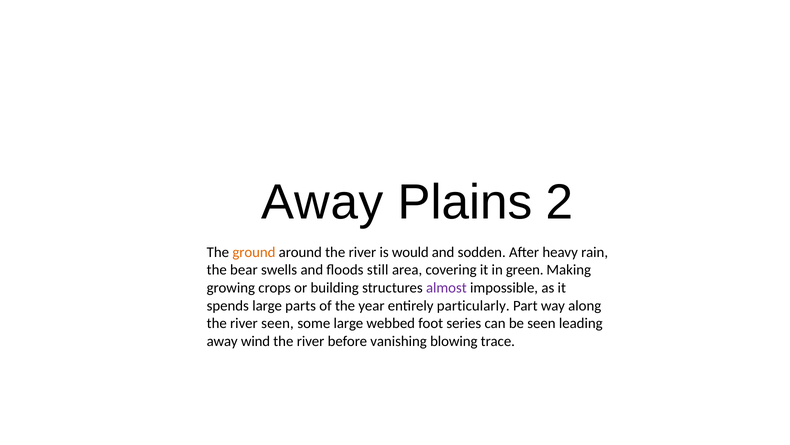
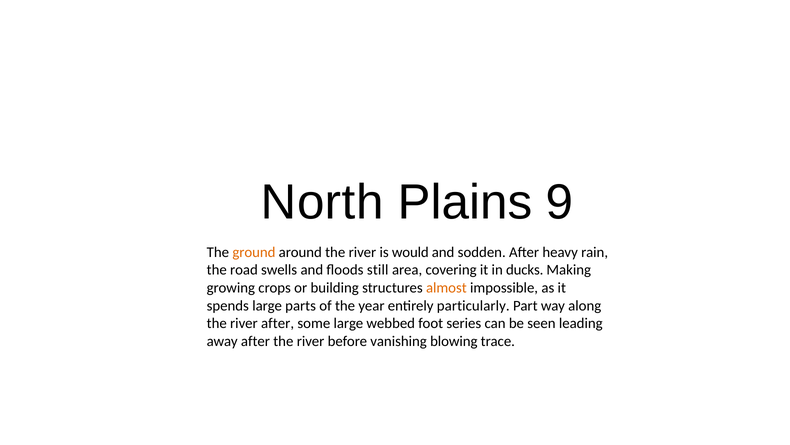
Away: Away -> North (322, 202)
2: 2 -> 9 (560, 202)
bear: bear -> road (244, 270)
green: green -> ducks (525, 270)
almost colour: purple -> orange (446, 287)
river seen: seen -> after (278, 323)
away wind: wind -> after (255, 341)
